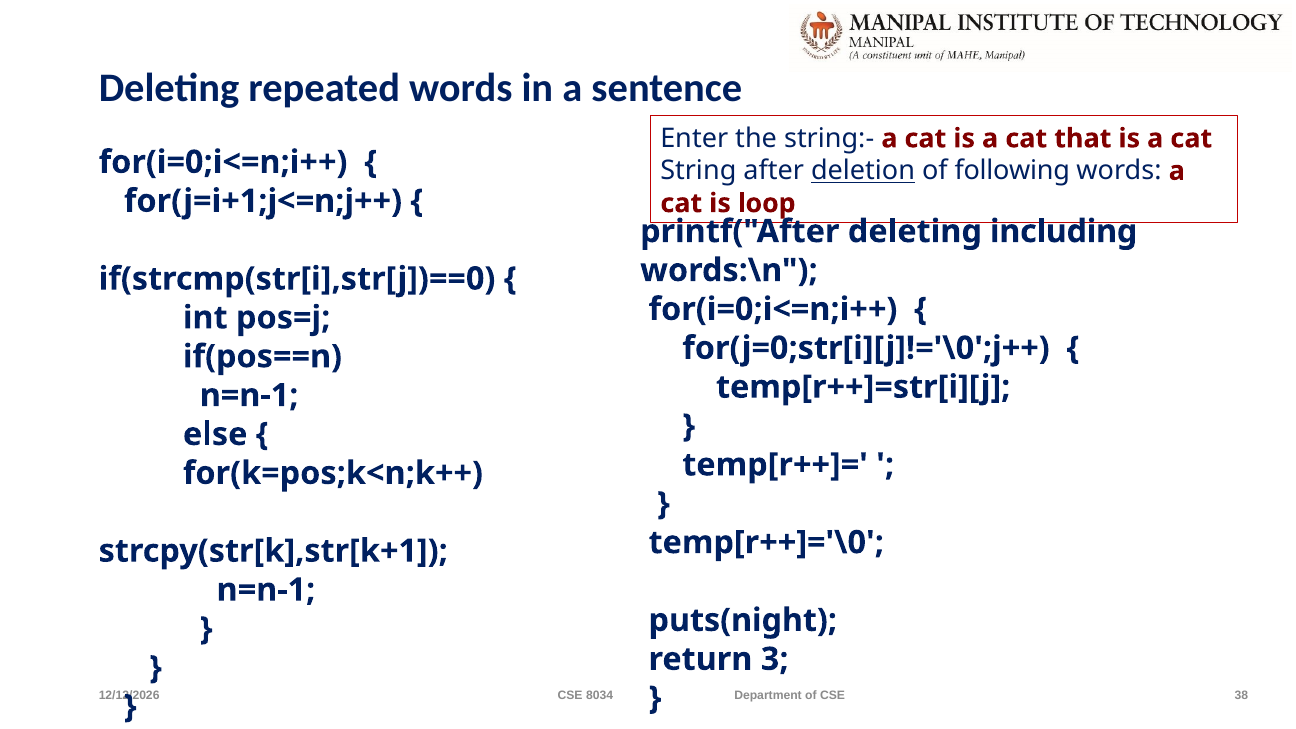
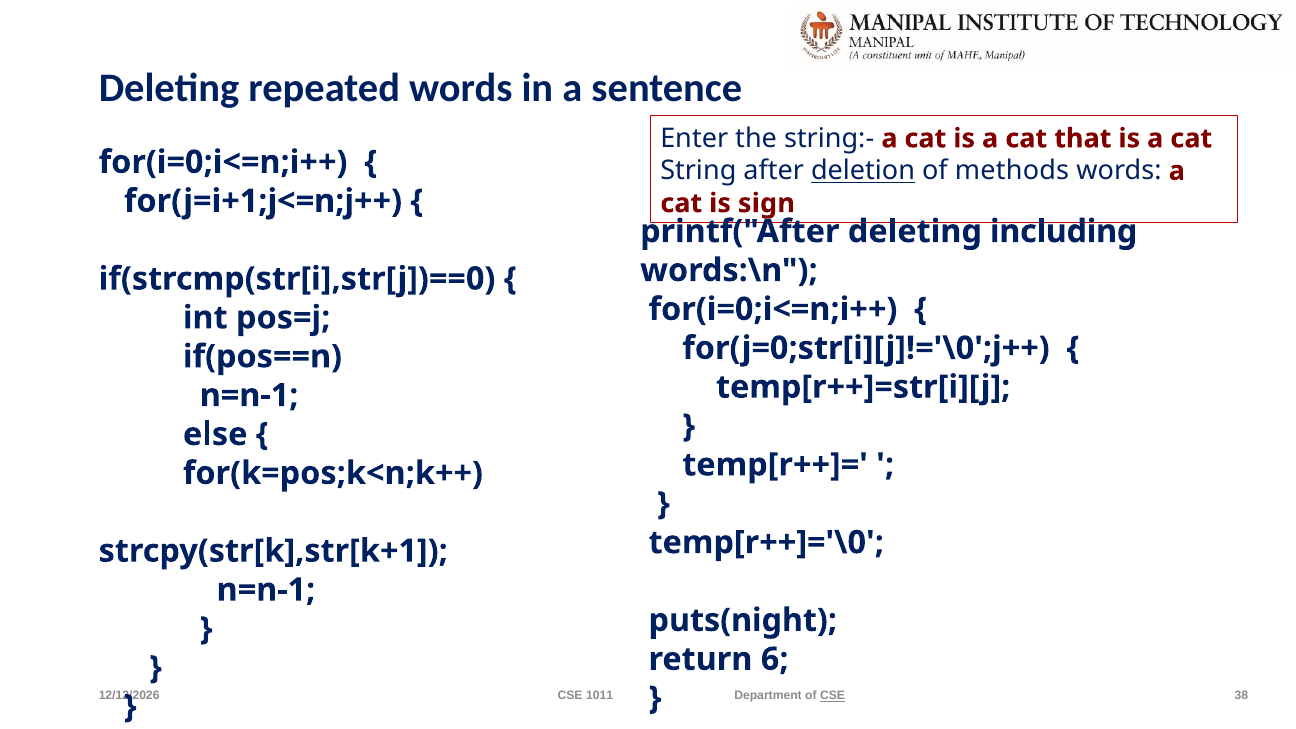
following: following -> methods (1012, 171)
loop: loop -> sign (766, 203)
3: 3 -> 6 (775, 659)
8034: 8034 -> 1011 (600, 696)
CSE underline: none -> present (833, 696)
